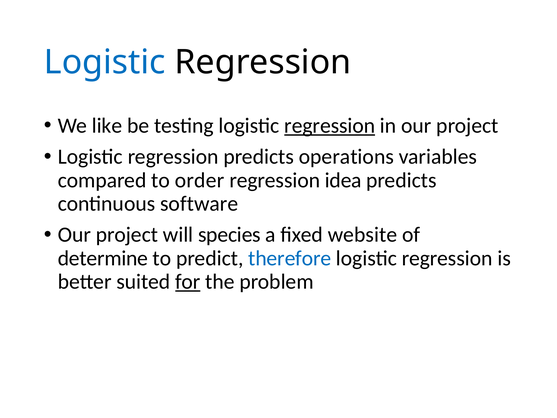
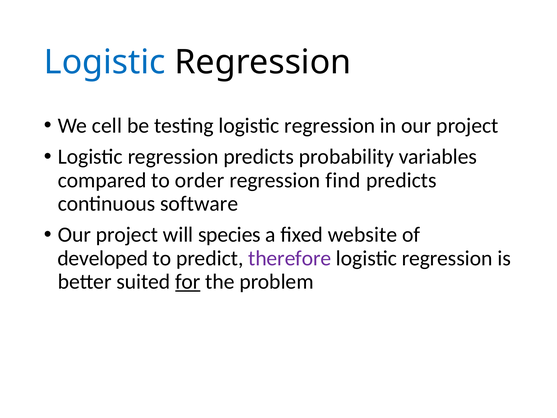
like: like -> cell (107, 126)
regression underline: present -> none (330, 126)
operations: operations -> probability (346, 157)
idea: idea -> find (343, 180)
determine: determine -> developed (103, 258)
therefore colour: blue -> purple (290, 258)
